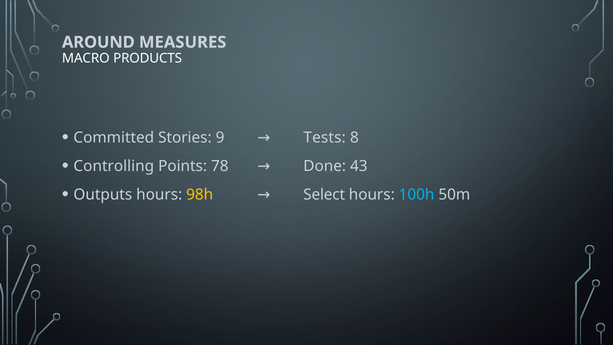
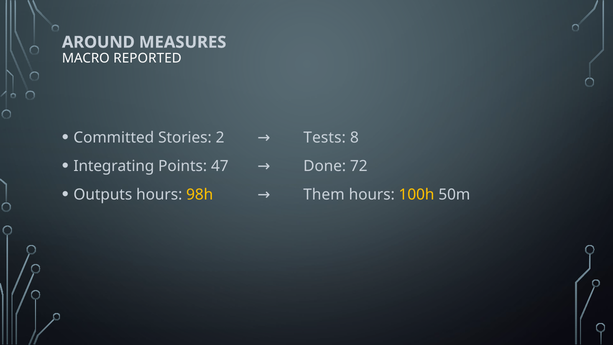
PRODUCTS: PRODUCTS -> REPORTED (147, 58)
9: 9 -> 2 (220, 138)
Controlling: Controlling -> Integrating (114, 166)
78: 78 -> 47 (220, 166)
43: 43 -> 72 (359, 166)
Select: Select -> Them (324, 194)
100h colour: light blue -> yellow (417, 194)
